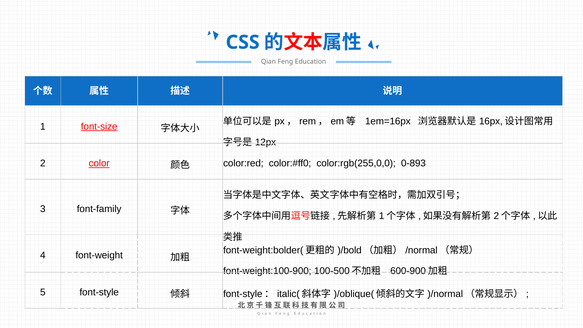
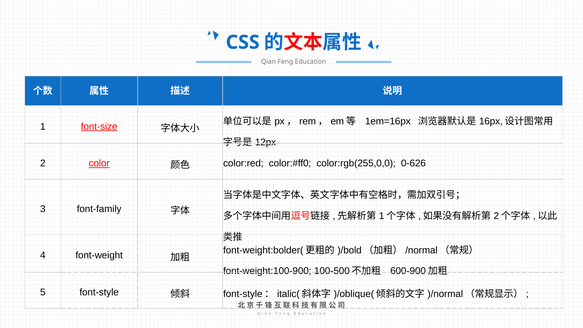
0-893: 0-893 -> 0-626 (413, 163)
